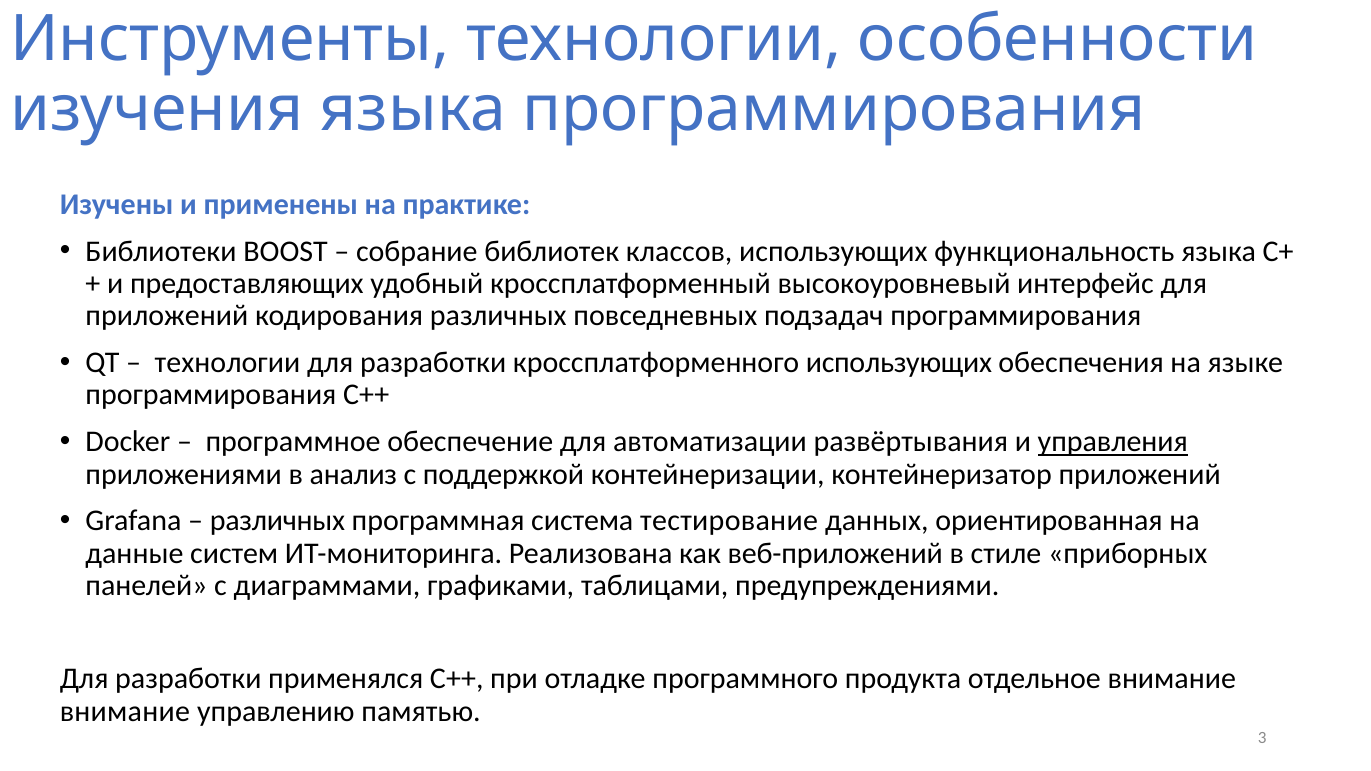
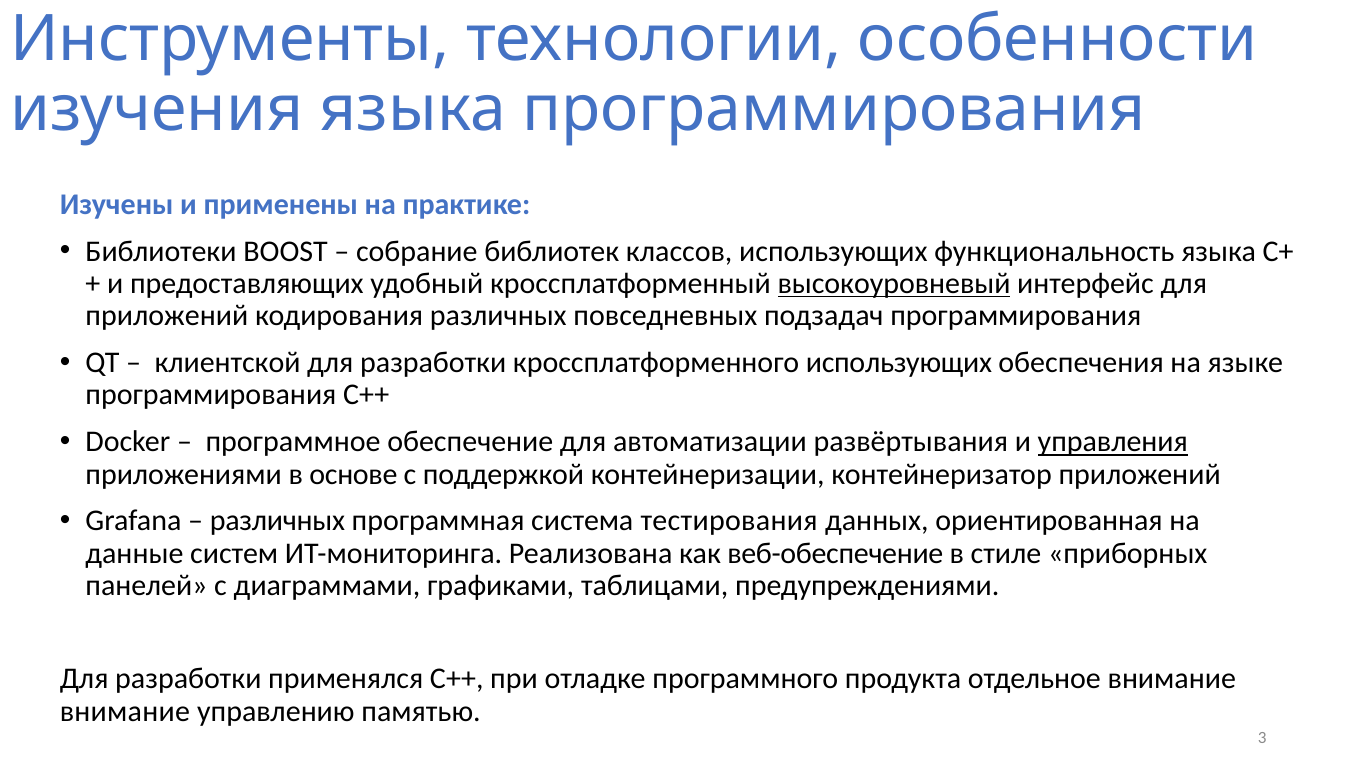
высокоуровневый underline: none -> present (894, 284)
технологии: технологии -> клиентской (228, 363)
анализ: анализ -> основе (353, 474)
тестирование: тестирование -> тестирования (729, 521)
веб-приложений: веб-приложений -> веб-обеспечение (835, 553)
